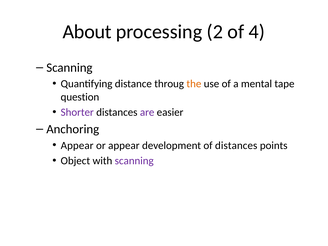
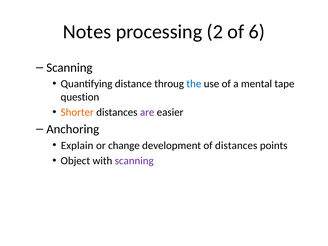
About: About -> Notes (87, 32)
4: 4 -> 6 (257, 32)
the colour: orange -> blue (194, 84)
Shorter colour: purple -> orange (77, 112)
Appear: Appear -> Explain (77, 145)
or appear: appear -> change (124, 145)
